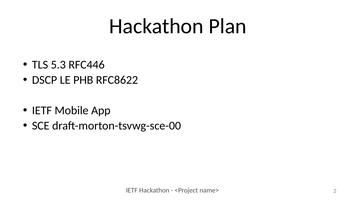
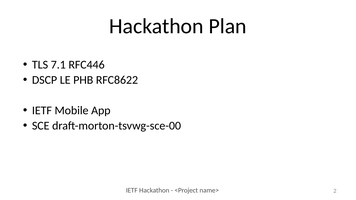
5.3: 5.3 -> 7.1 (58, 65)
